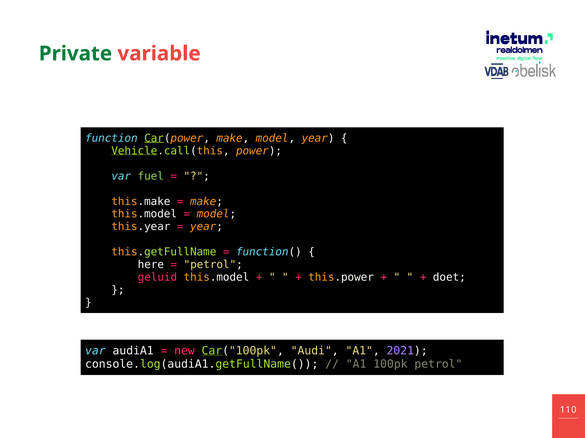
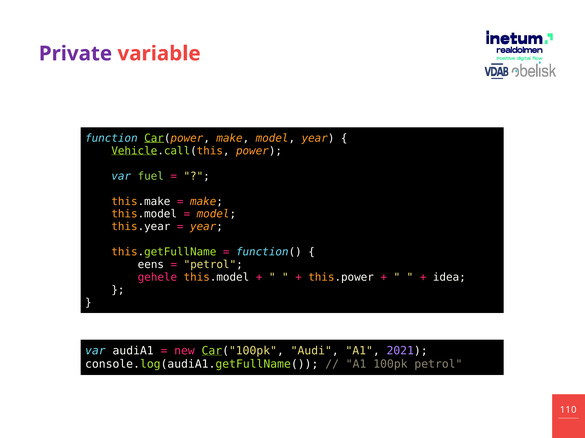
Private colour: green -> purple (75, 54)
here: here -> eens (151, 265)
geluid: geluid -> gehele (157, 278)
doet: doet -> idea (449, 278)
